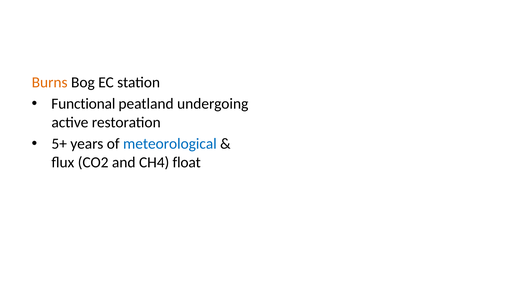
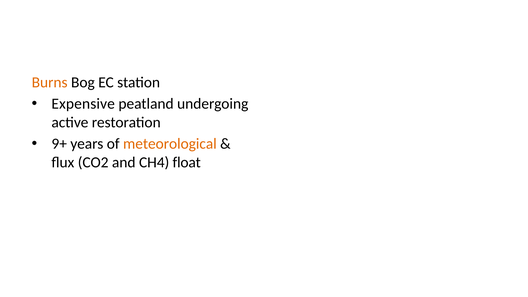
Functional: Functional -> Expensive (83, 104)
5+: 5+ -> 9+ (59, 144)
meteorological colour: blue -> orange (170, 144)
